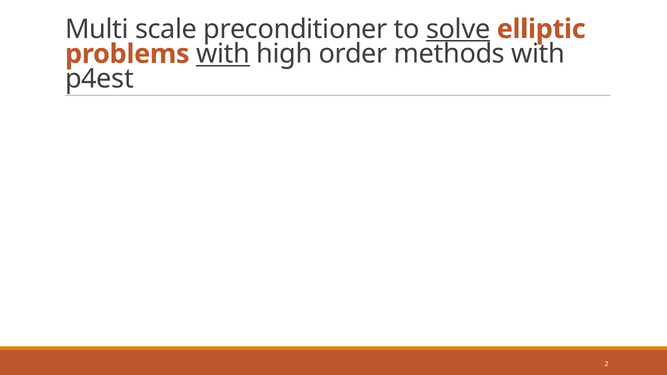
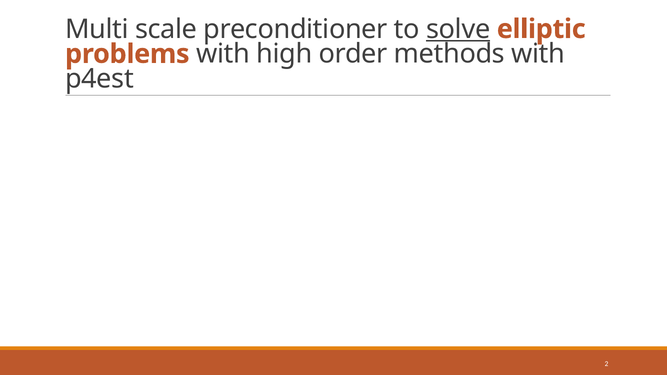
with underline: present -> none (223, 54)
